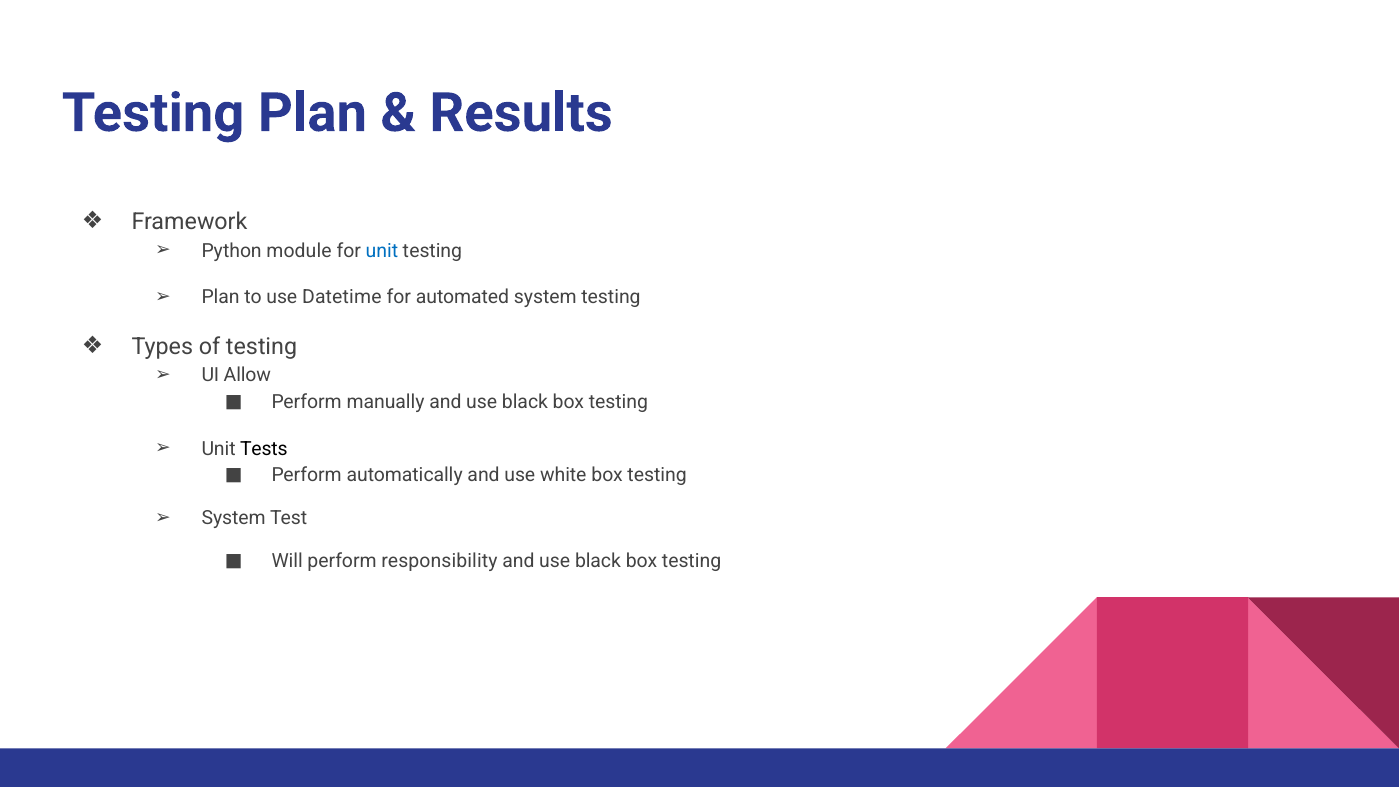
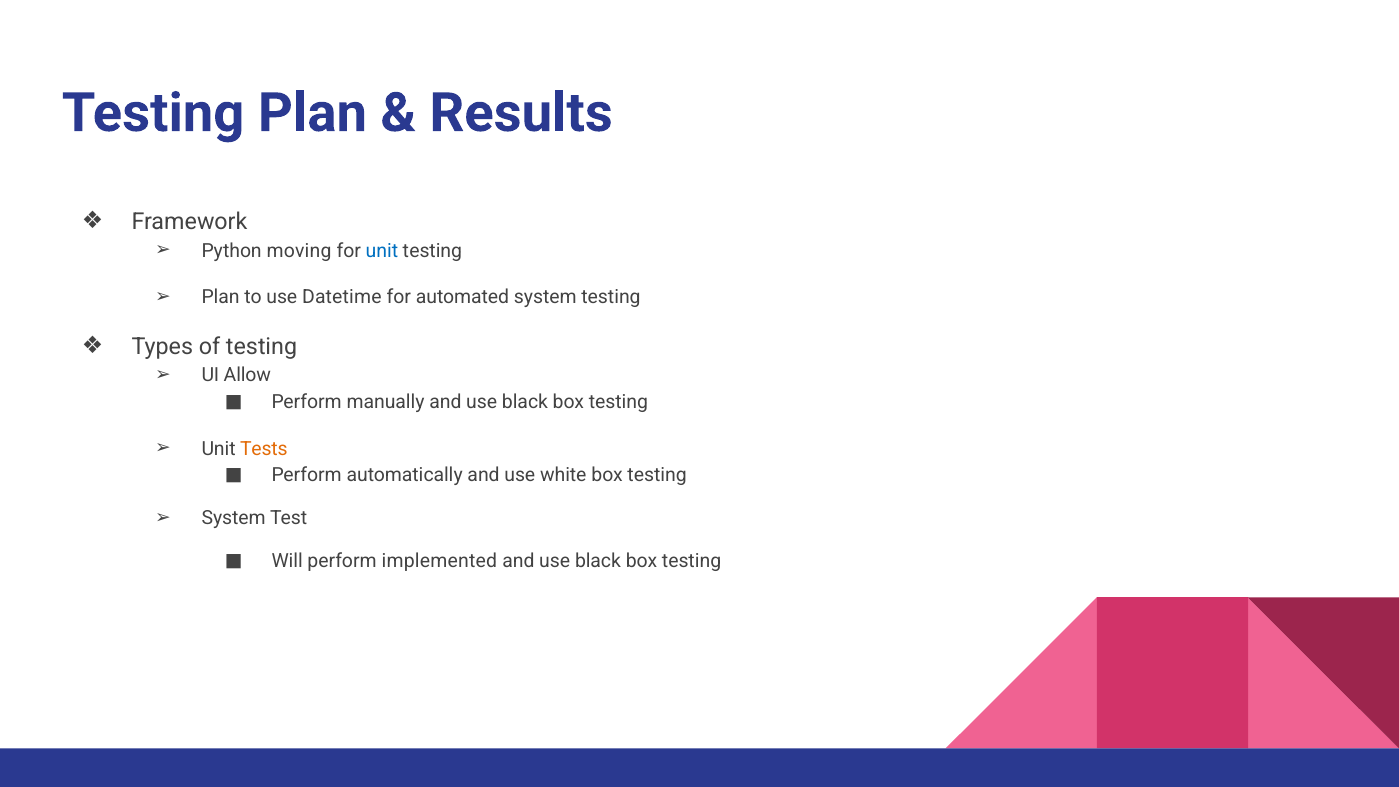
module: module -> moving (299, 251)
Tests colour: black -> orange (264, 449)
responsibility: responsibility -> implemented (439, 561)
